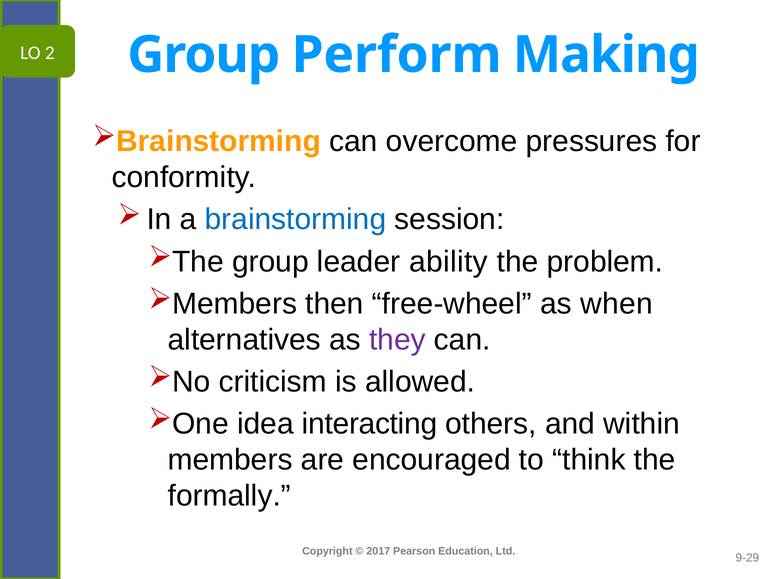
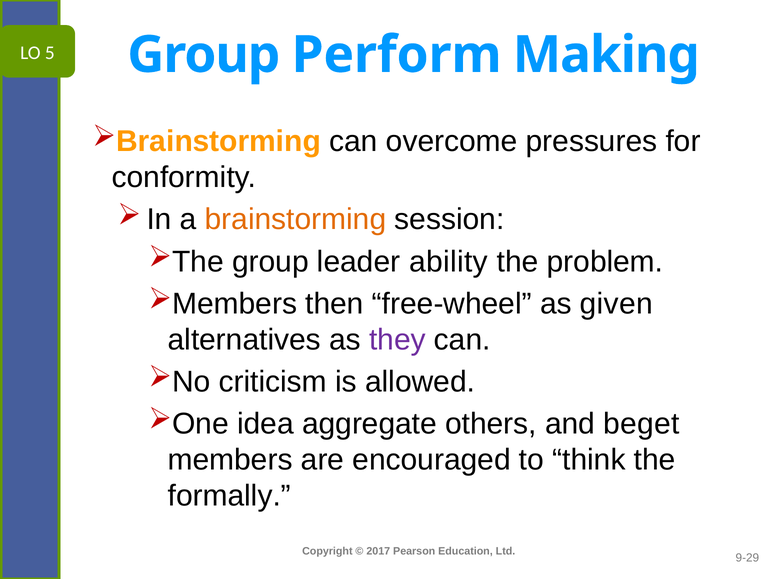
2: 2 -> 5 (50, 53)
brainstorming colour: blue -> orange (295, 220)
when: when -> given (616, 304)
interacting: interacting -> aggregate (369, 424)
within: within -> beget (641, 424)
